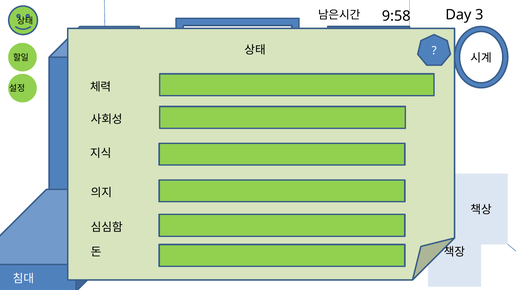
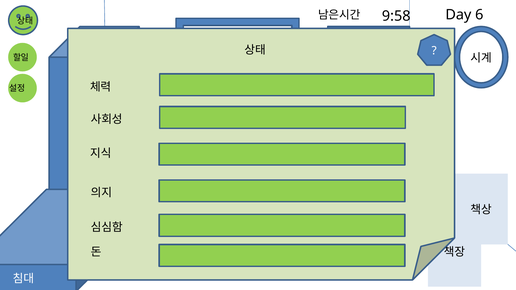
3: 3 -> 6 (479, 15)
